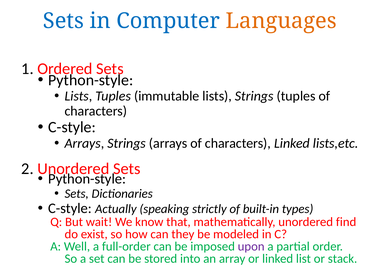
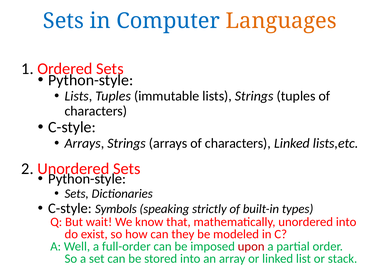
Actually: Actually -> Symbols (116, 209)
unordered find: find -> into (346, 222)
upon colour: purple -> red (251, 246)
